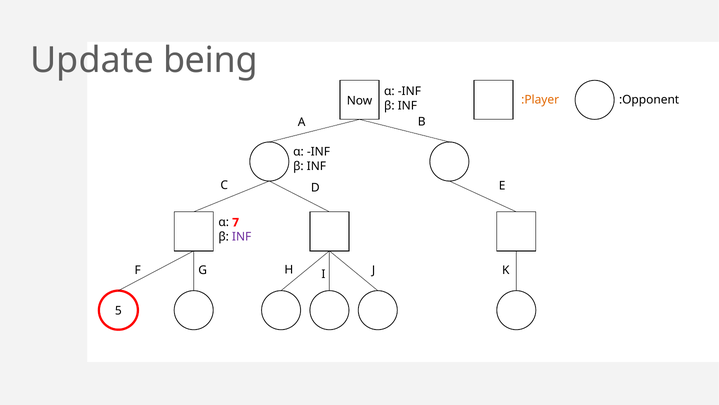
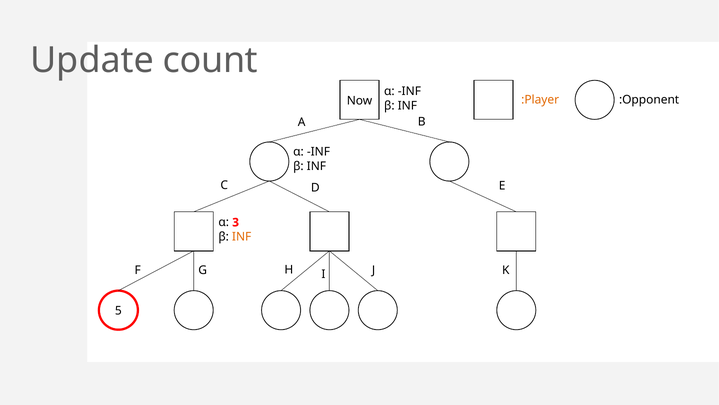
being: being -> count (210, 60)
7: 7 -> 3 (236, 222)
INF colour: purple -> orange (242, 237)
